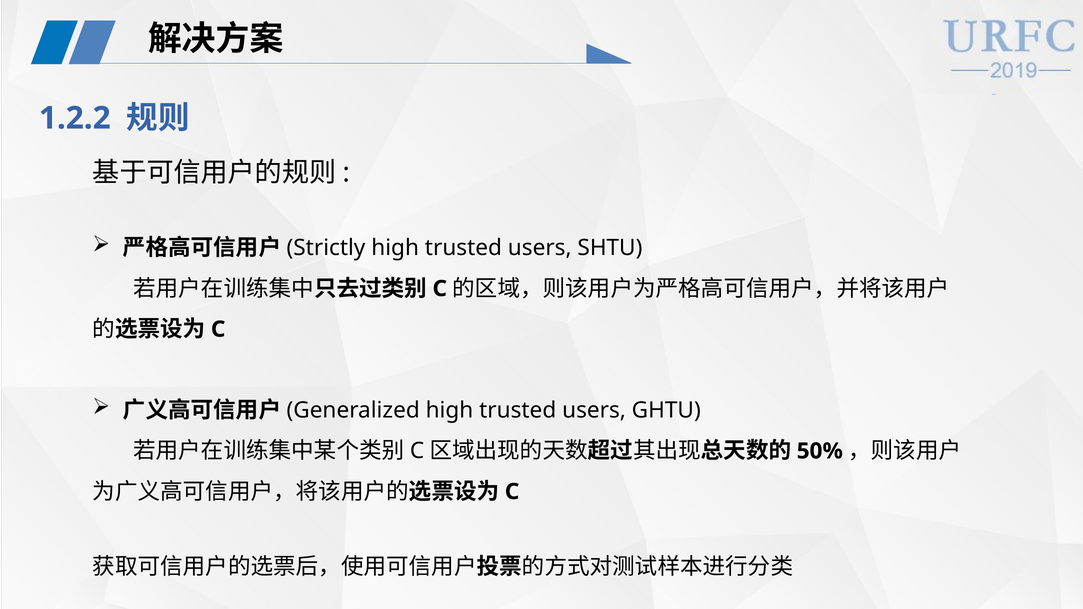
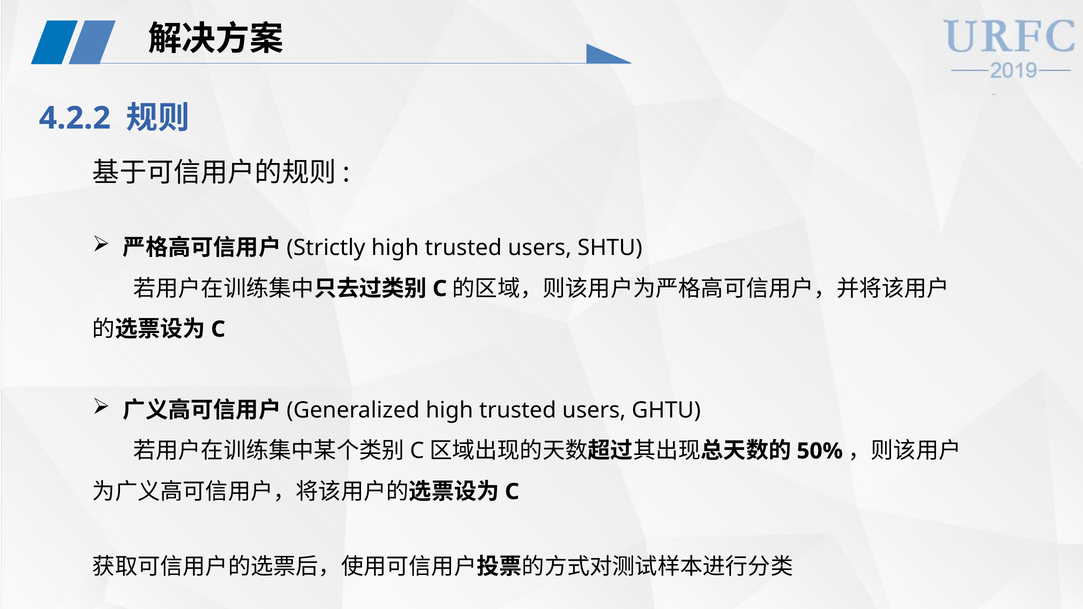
1.2.2: 1.2.2 -> 4.2.2 (75, 118)
